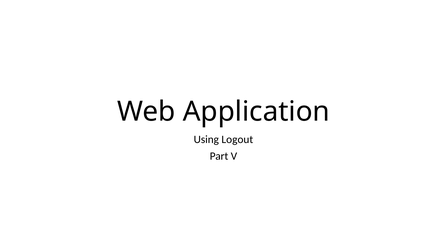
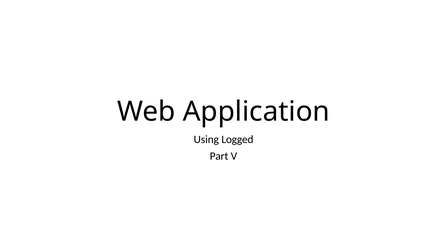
Logout: Logout -> Logged (237, 140)
